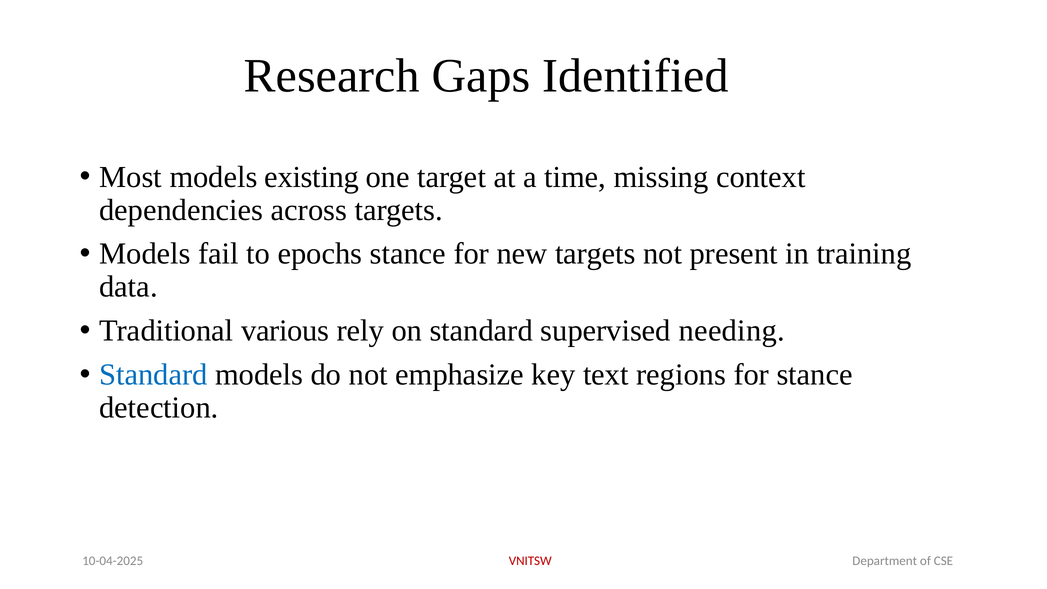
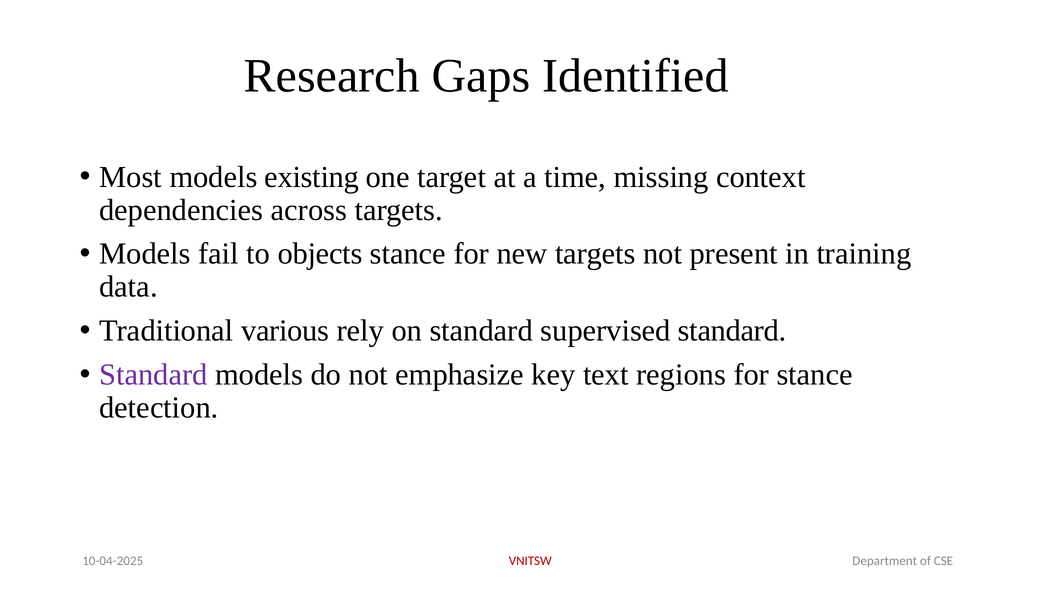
epochs: epochs -> objects (320, 254)
supervised needing: needing -> standard (732, 331)
Standard colour: blue -> purple (153, 375)
